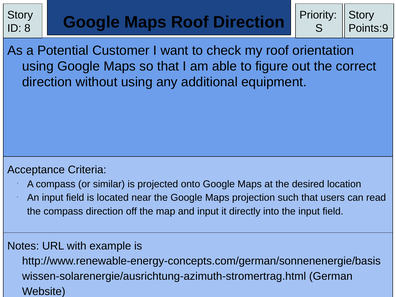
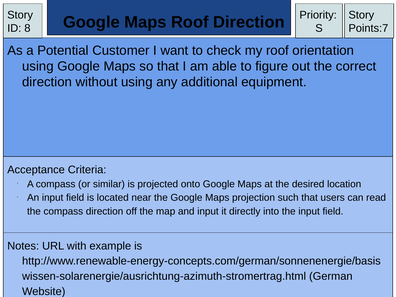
Points:9: Points:9 -> Points:7 (368, 28)
